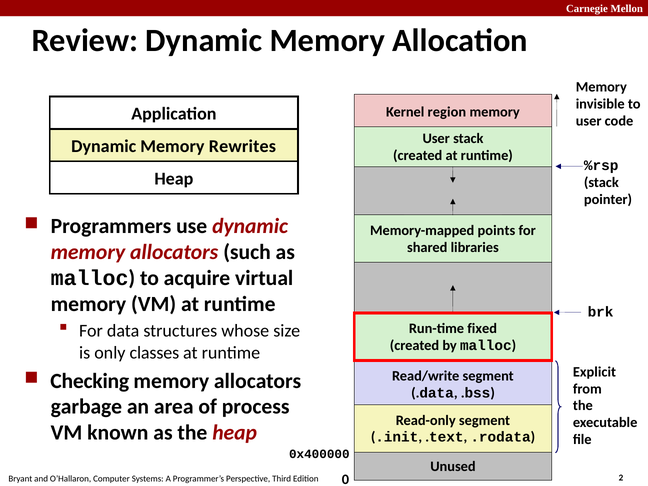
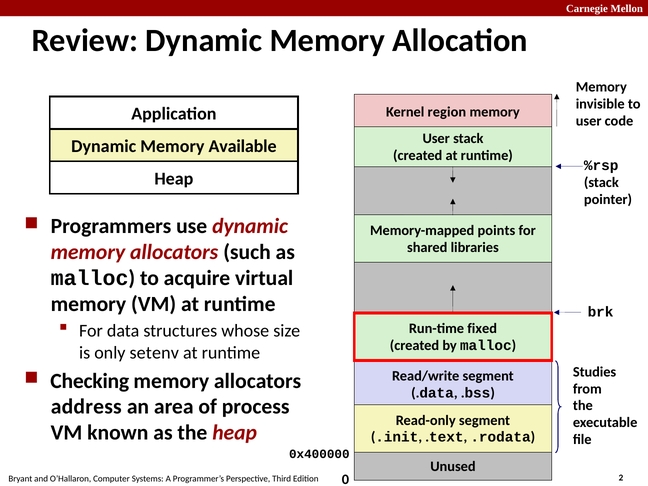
Rewrites: Rewrites -> Available (243, 146)
classes: classes -> setenv (154, 353)
Explicit: Explicit -> Studies (595, 372)
garbage: garbage -> address (86, 407)
